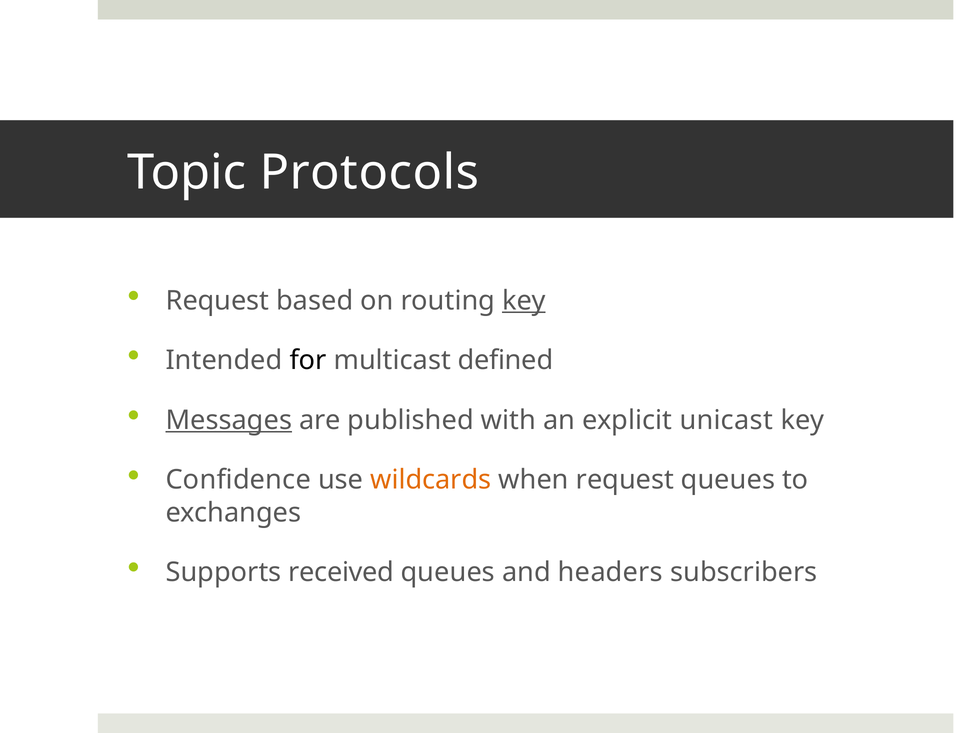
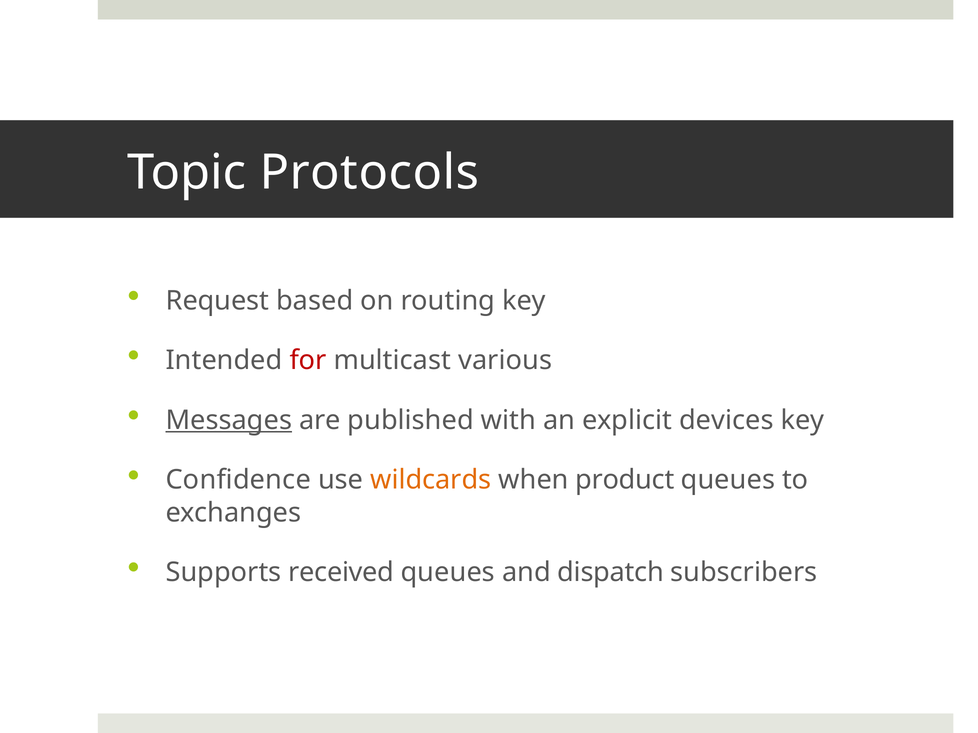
key underline: present -> none (524, 301)
for colour: black -> red (308, 361)
defined: defined -> various (505, 361)
unicast: unicast -> devices (726, 420)
when request: request -> product (625, 480)
headers: headers -> dispatch (611, 573)
